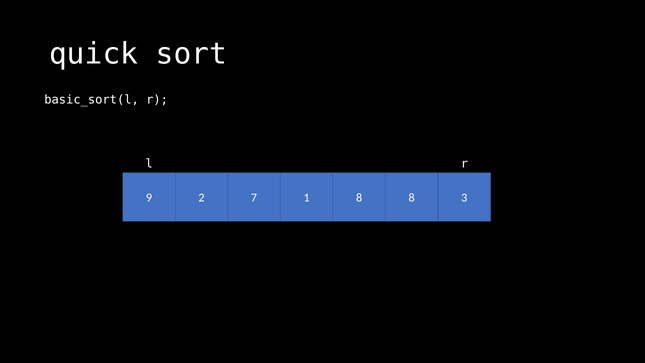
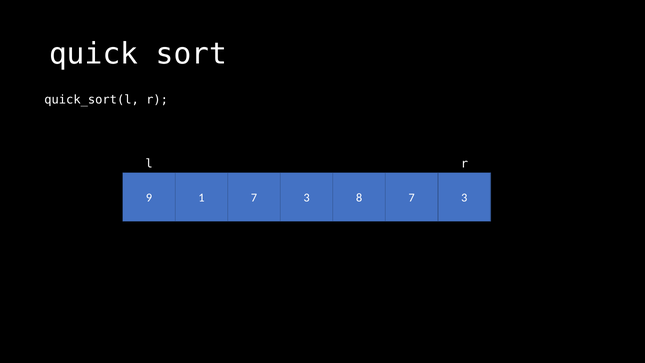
basic_sort(l: basic_sort(l -> quick_sort(l (92, 100)
2: 2 -> 1 (202, 198)
1: 1 -> 3 (307, 198)
8 8: 8 -> 7 (412, 198)
